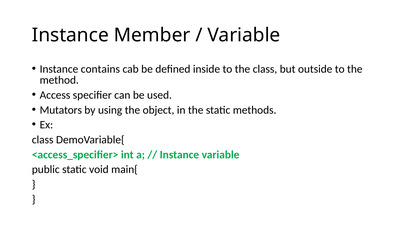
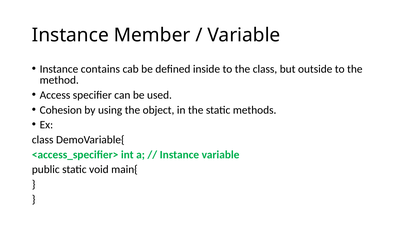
Mutators: Mutators -> Cohesion (61, 110)
